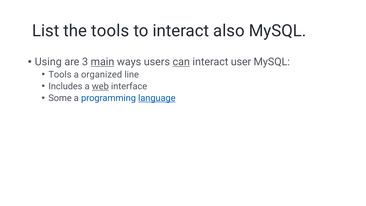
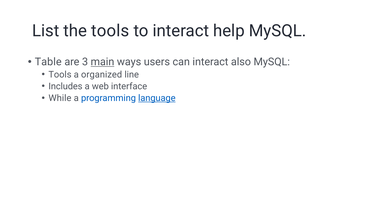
also: also -> help (229, 31)
Using: Using -> Table (48, 62)
can underline: present -> none (181, 62)
user: user -> also (241, 62)
web underline: present -> none (100, 86)
Some: Some -> While (60, 98)
